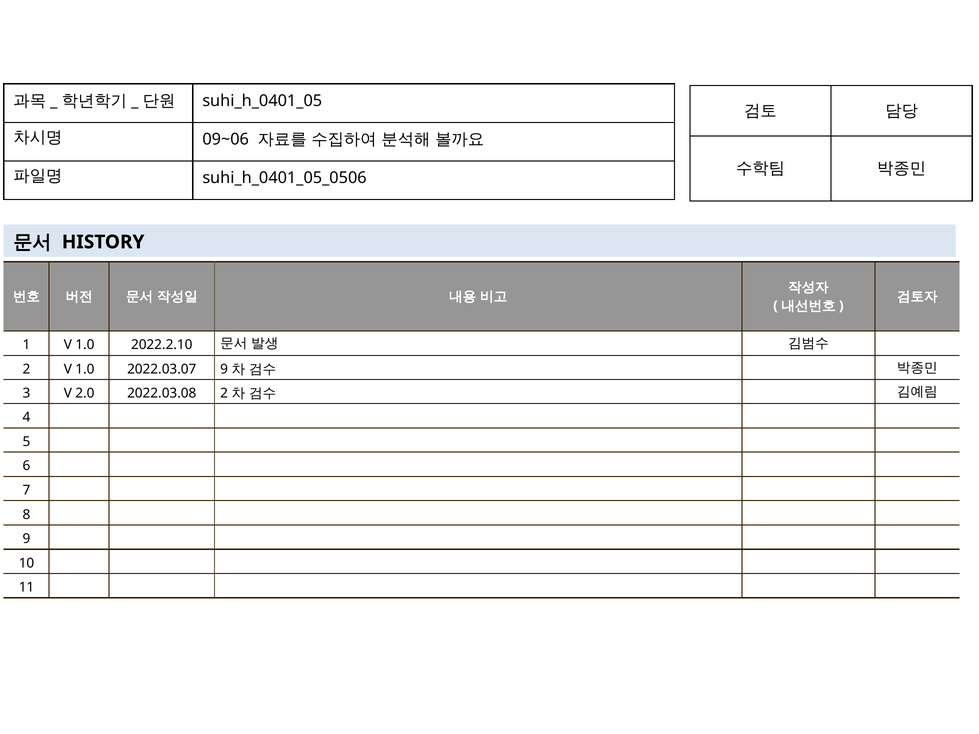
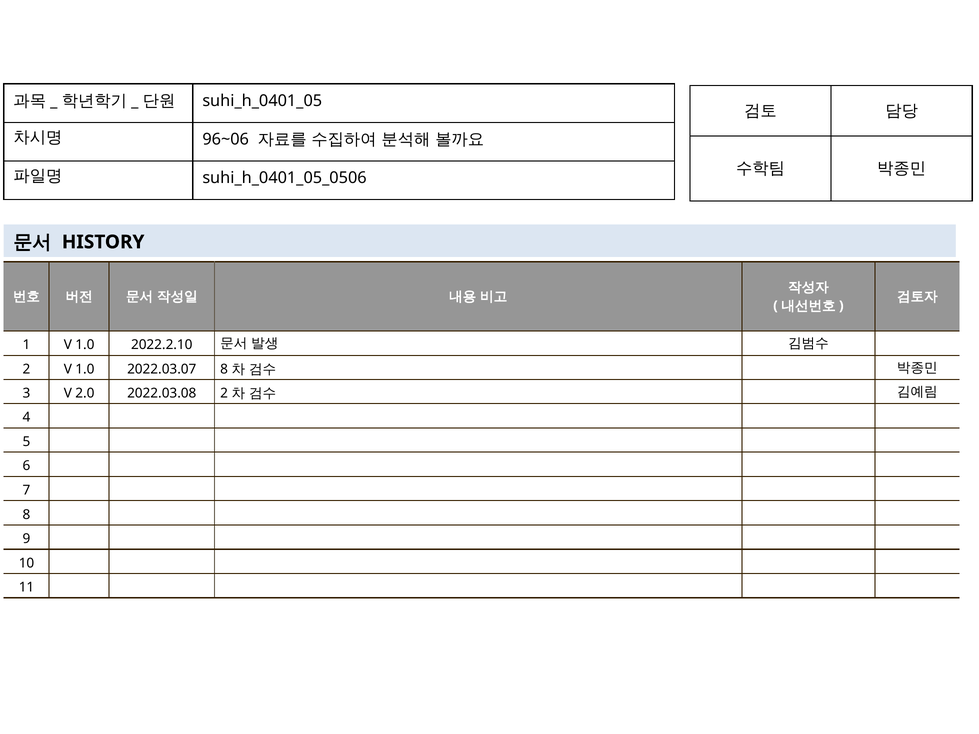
09~06: 09~06 -> 96~06 (226, 139)
2022.03.07 9: 9 -> 8 (224, 369)
